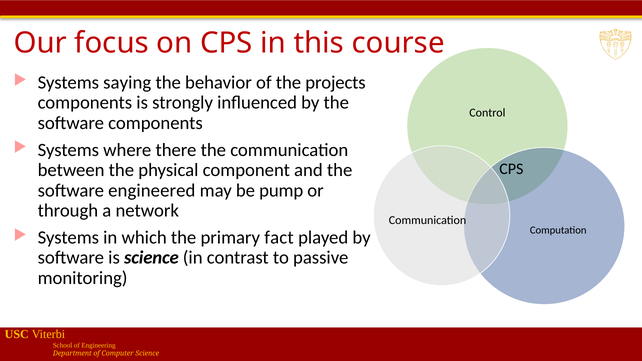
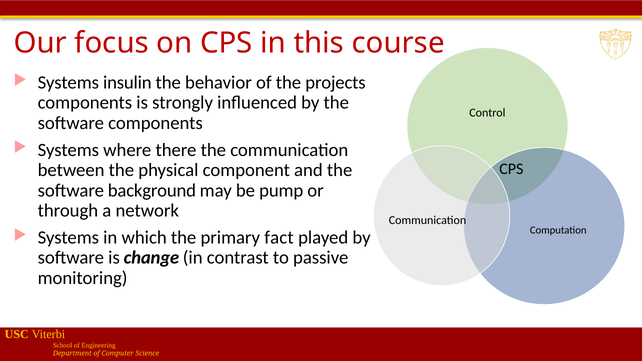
saying: saying -> insulin (127, 83)
engineered: engineered -> background (152, 190)
is science: science -> change (151, 258)
